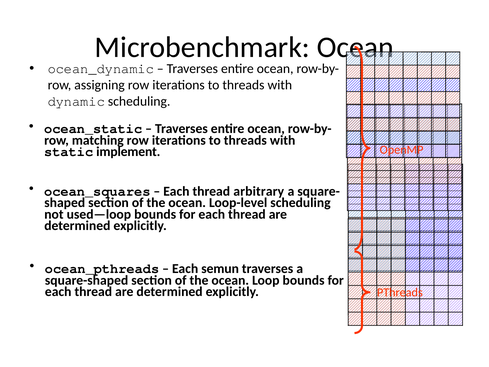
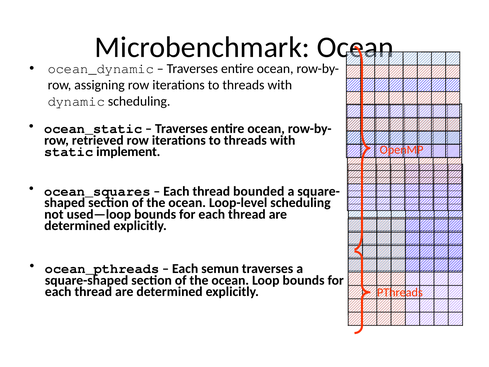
matching: matching -> retrieved (98, 140)
arbitrary: arbitrary -> bounded (259, 191)
